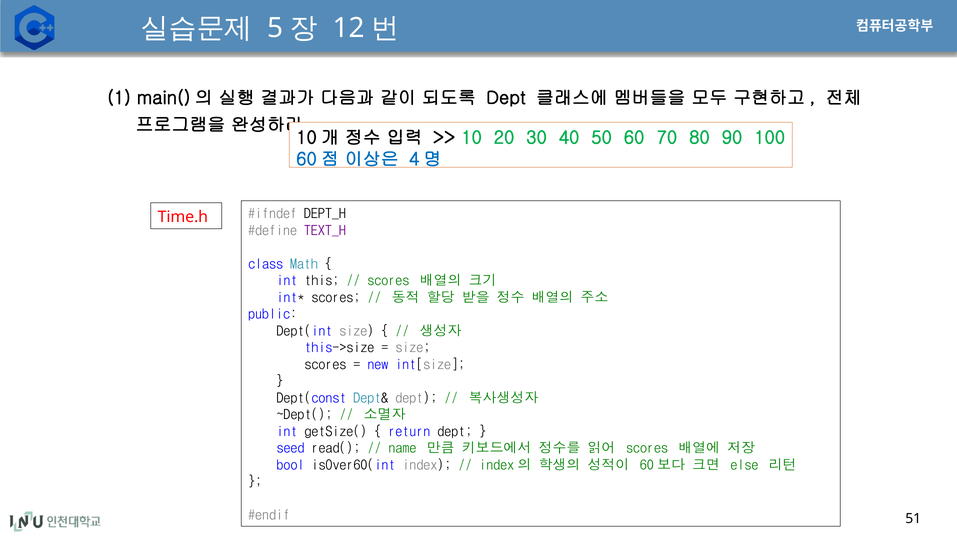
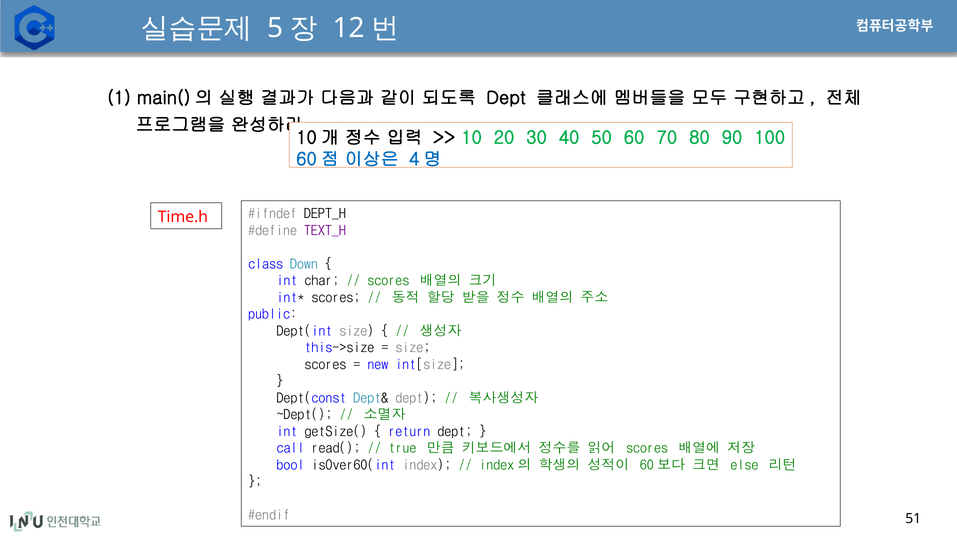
Math: Math -> Down (304, 264)
this: this -> char (322, 281)
seed: seed -> call (290, 449)
name: name -> true (402, 449)
